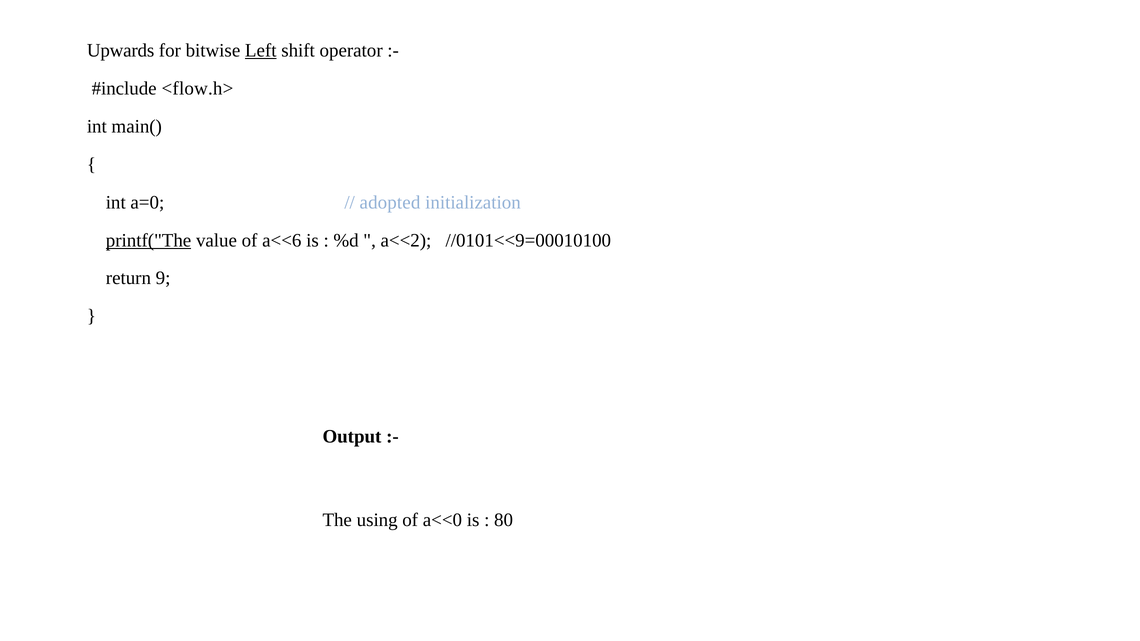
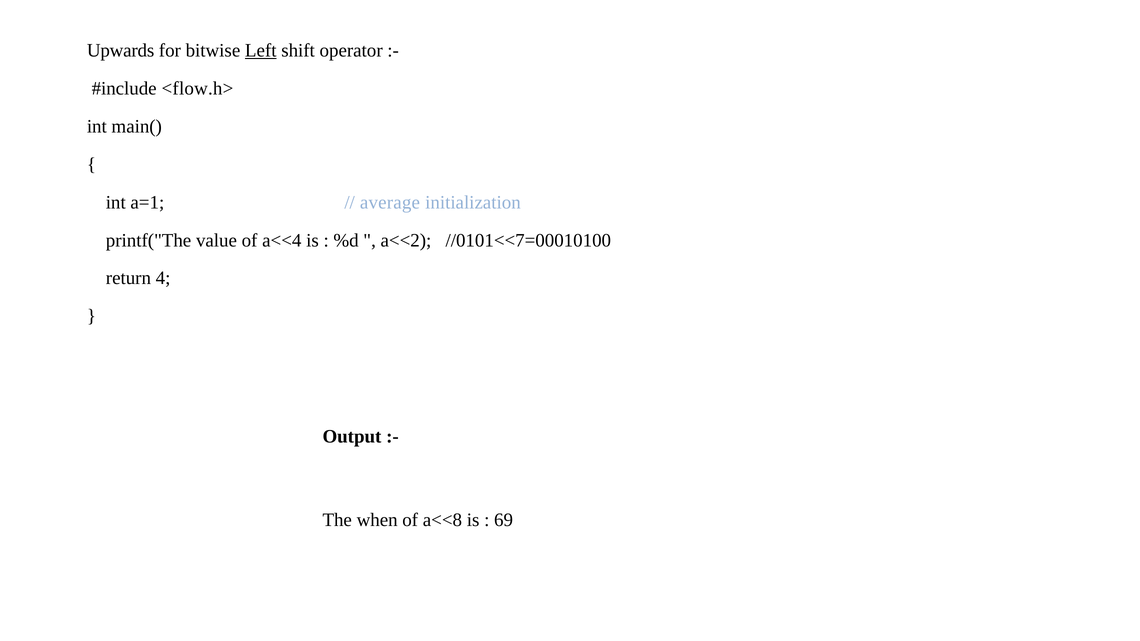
a=0: a=0 -> a=1 (147, 202)
adopted: adopted -> average (390, 202)
printf("The underline: present -> none (149, 240)
a<<6: a<<6 -> a<<4 (282, 240)
//0101<<9=00010100: //0101<<9=00010100 -> //0101<<7=00010100 (528, 240)
9: 9 -> 4 (163, 278)
using: using -> when (377, 520)
a<<0: a<<0 -> a<<8 (442, 520)
80: 80 -> 69 (504, 520)
